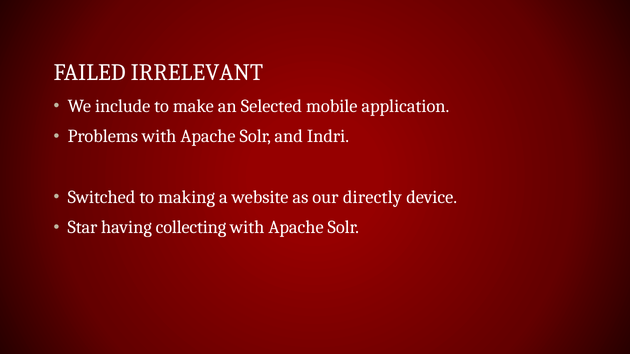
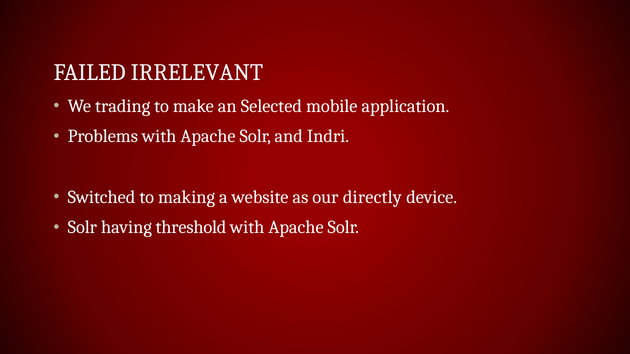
include: include -> trading (123, 106)
Star: Star -> Solr (82, 228)
collecting: collecting -> threshold (191, 228)
